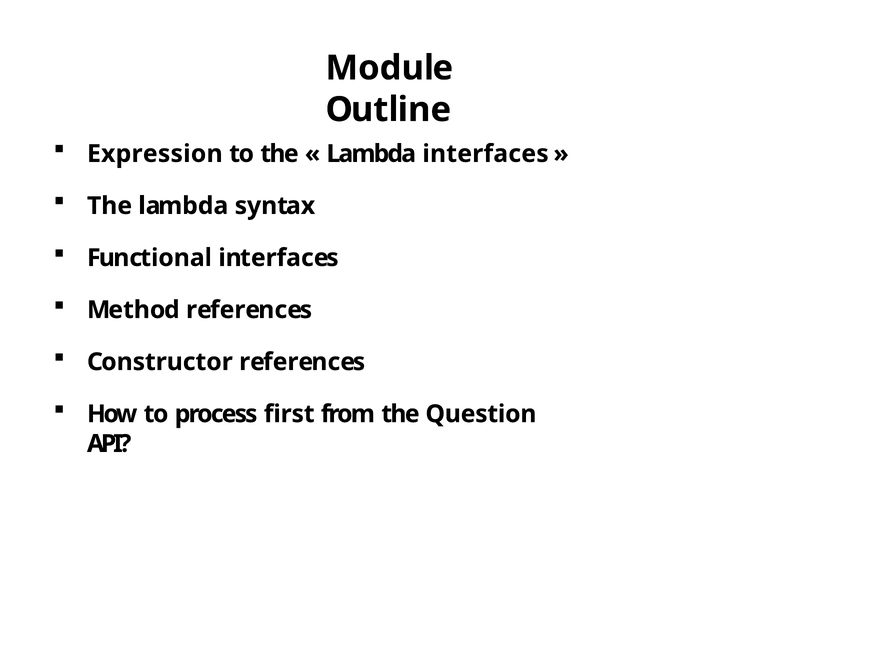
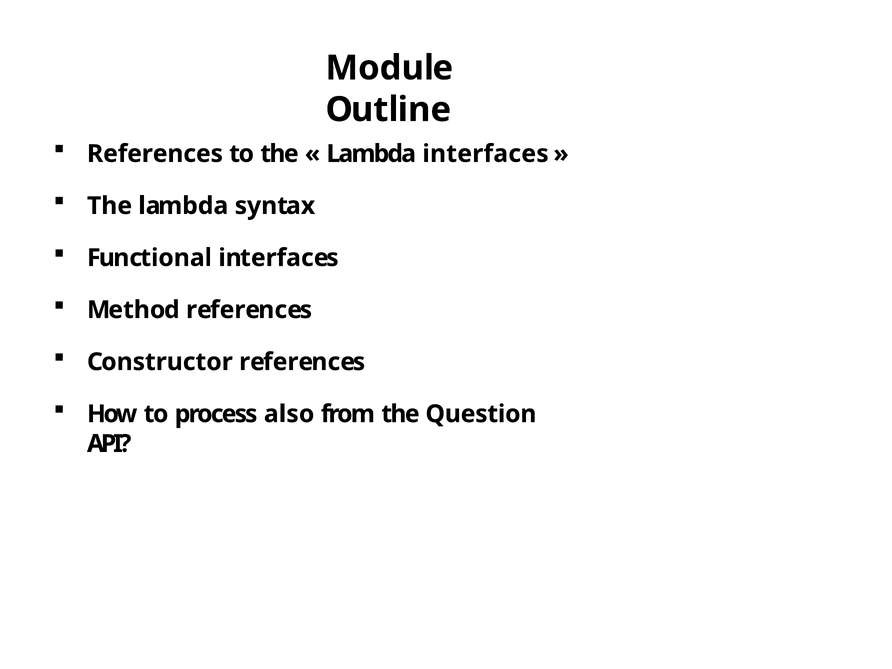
Expression: Expression -> References (155, 154)
first: first -> also (289, 414)
